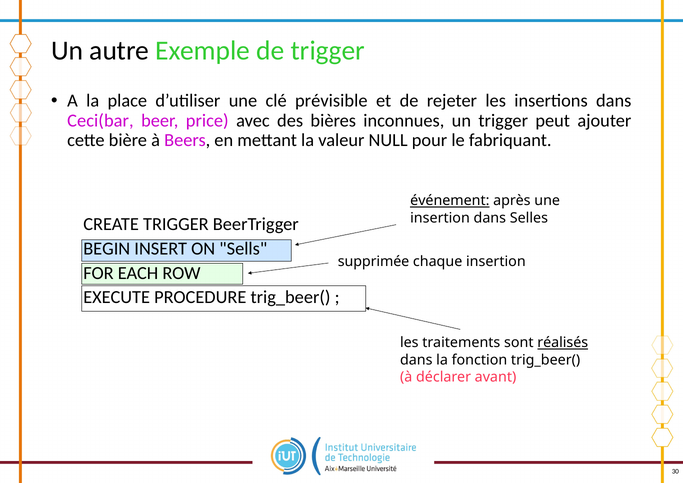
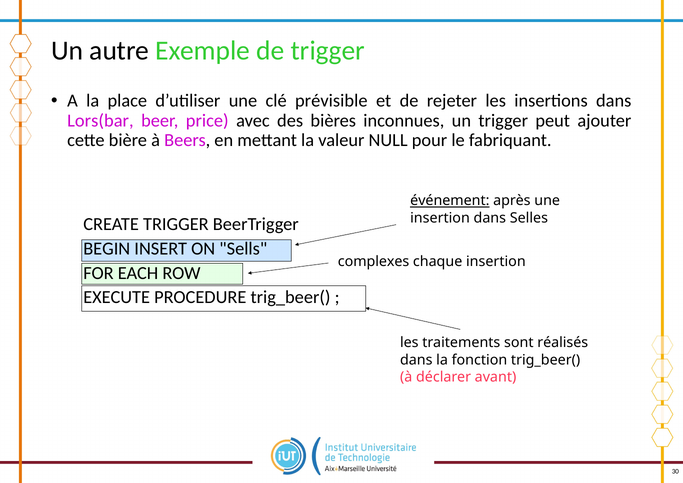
Ceci(bar: Ceci(bar -> Lors(bar (100, 120)
supprimée: supprimée -> complexes (374, 262)
réalisés underline: present -> none (563, 343)
